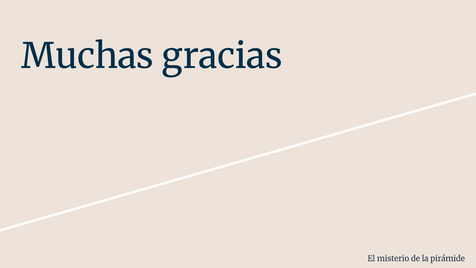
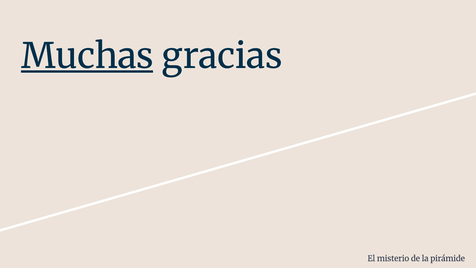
Muchas underline: none -> present (87, 56)
